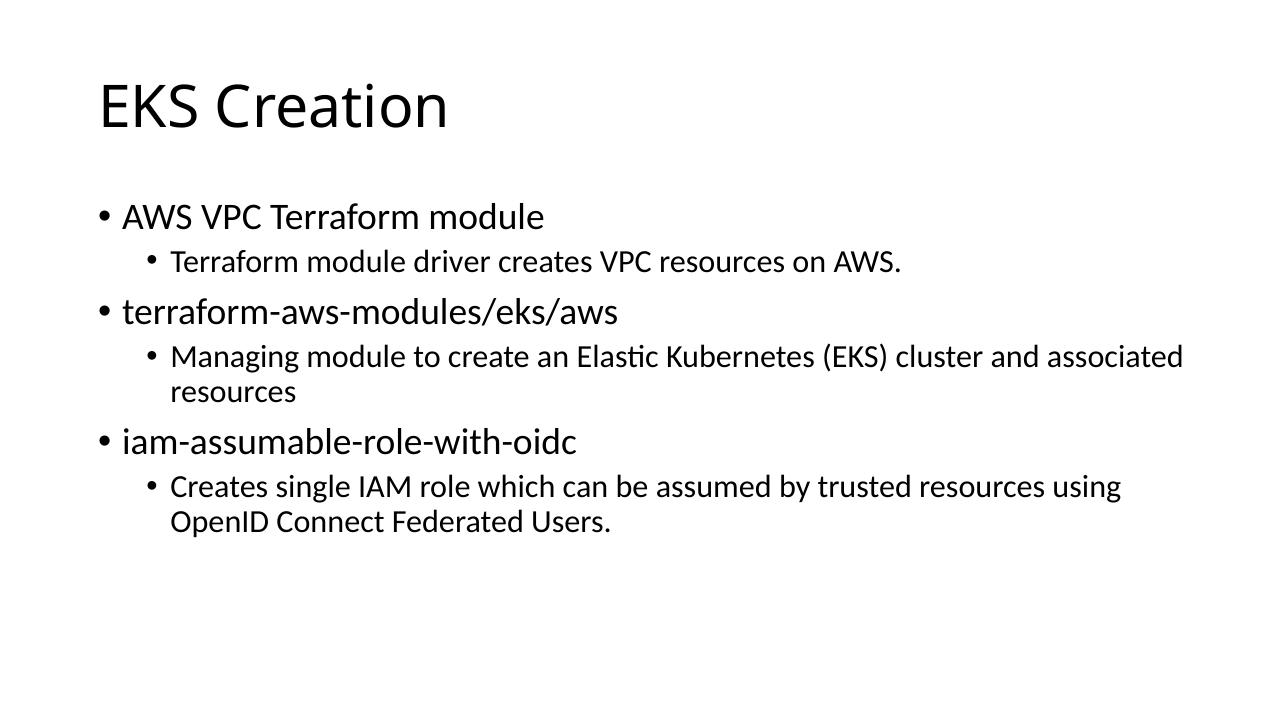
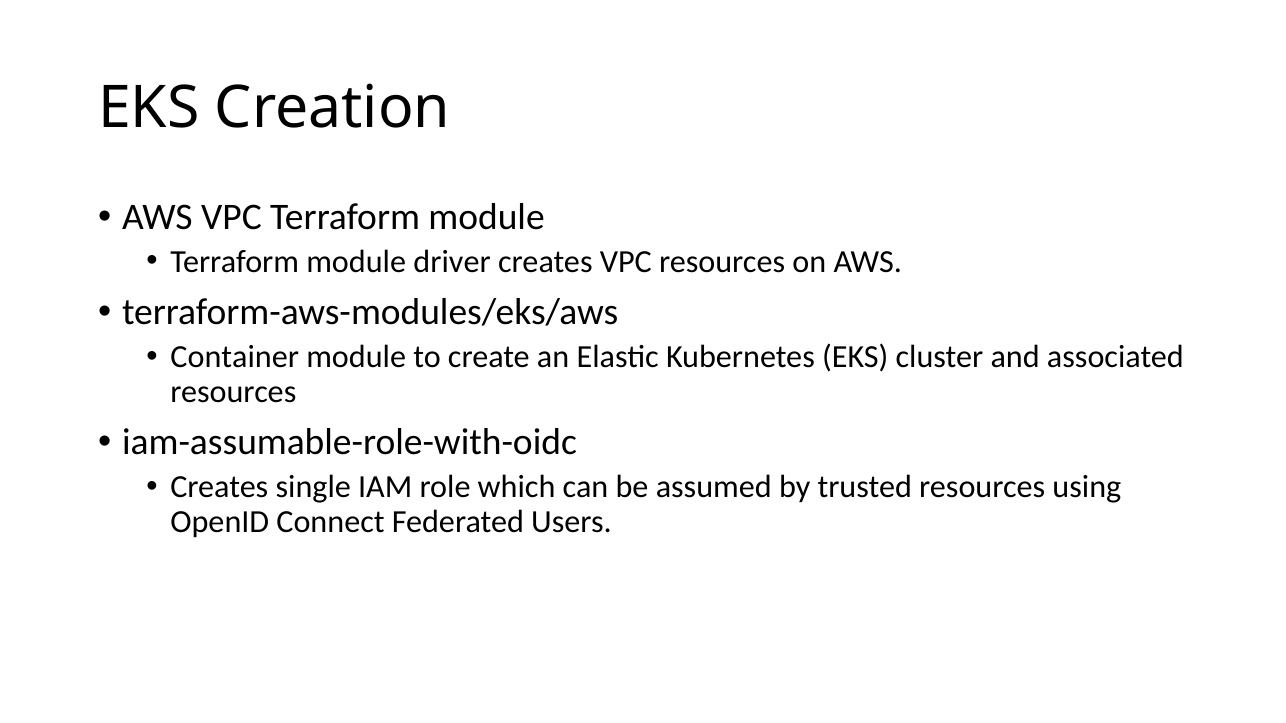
Managing: Managing -> Container (235, 357)
